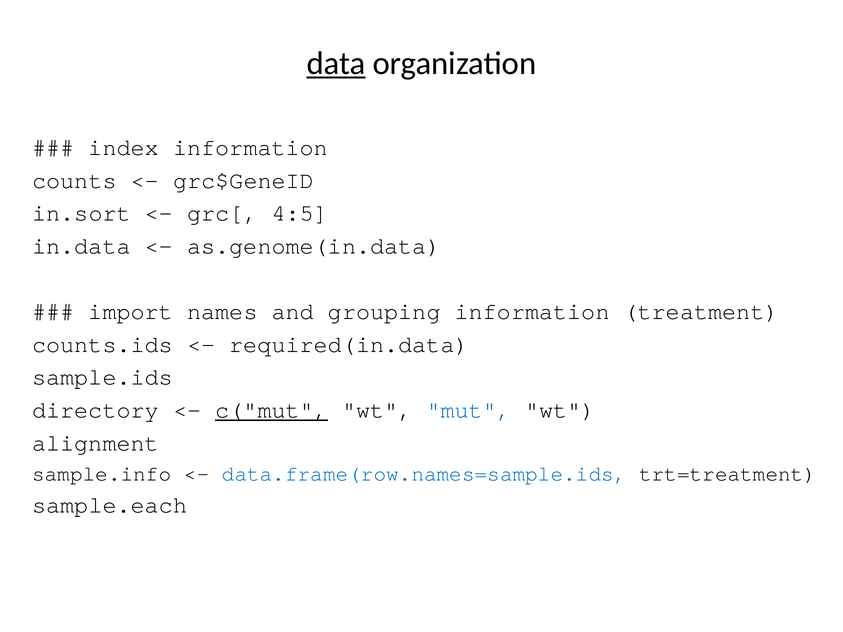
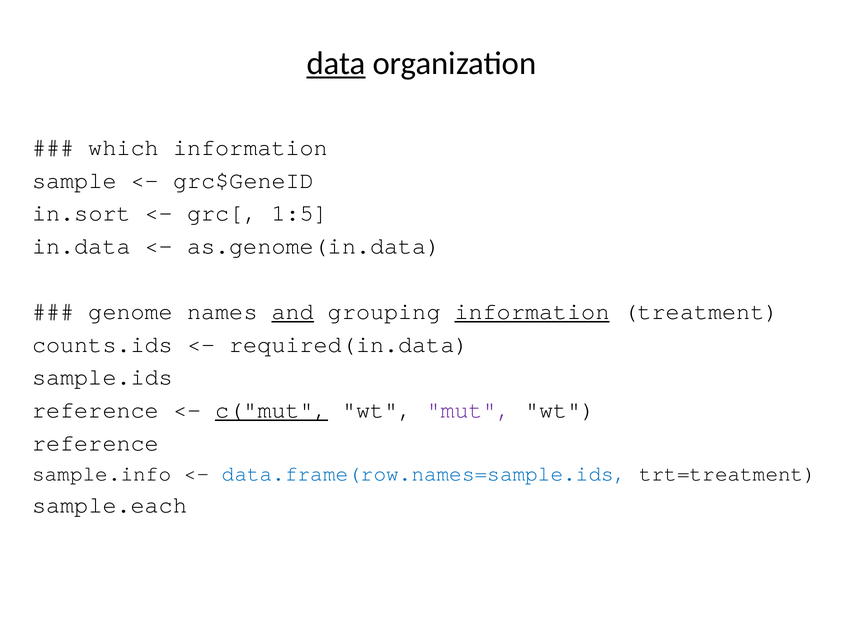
index: index -> which (124, 148)
counts: counts -> sample (74, 180)
4:5: 4:5 -> 1:5 (300, 213)
import: import -> genome (131, 312)
and underline: none -> present (293, 312)
information underline: none -> present (532, 312)
directory: directory -> reference (96, 410)
mut colour: blue -> purple (469, 410)
alignment: alignment -> reference (96, 443)
